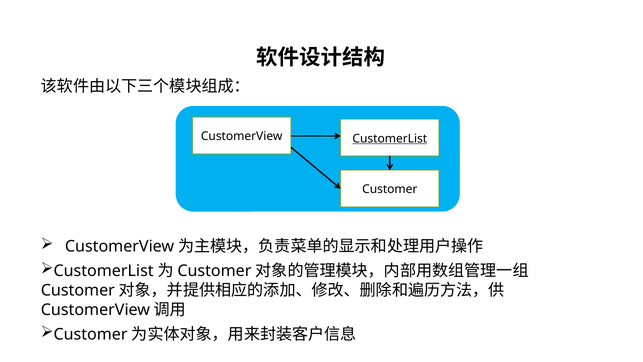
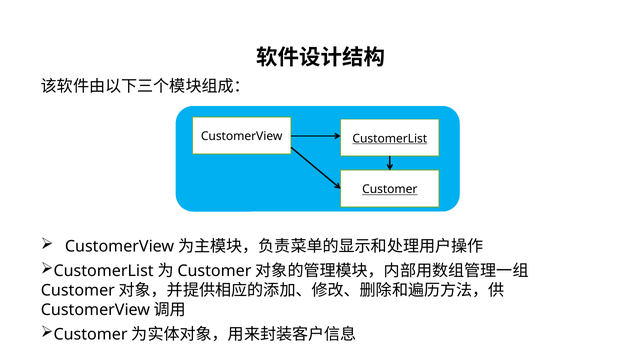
Customer underline: none -> present (390, 189)
